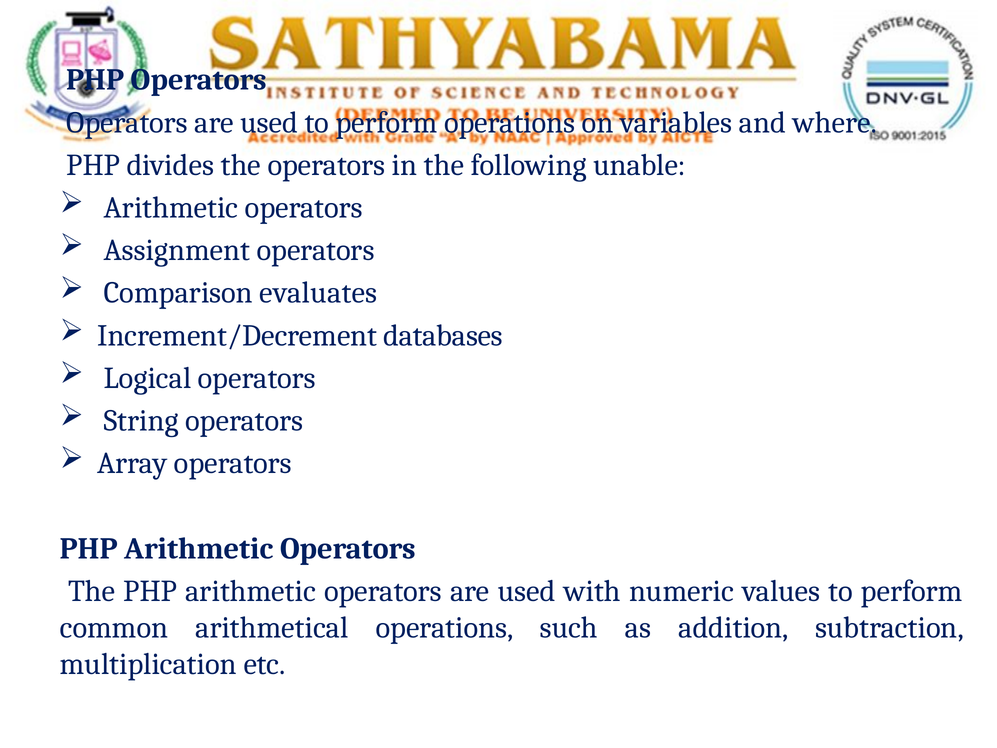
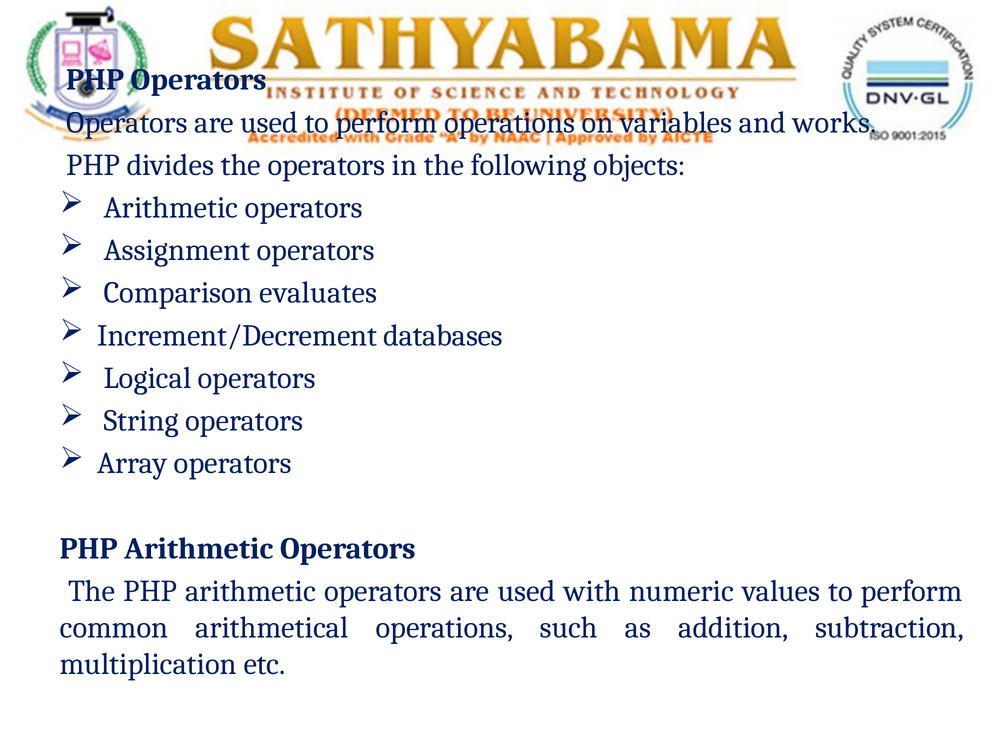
where: where -> works (835, 122)
unable: unable -> objects (640, 165)
